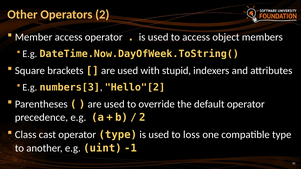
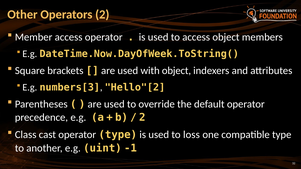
with stupid: stupid -> object (177, 71)
